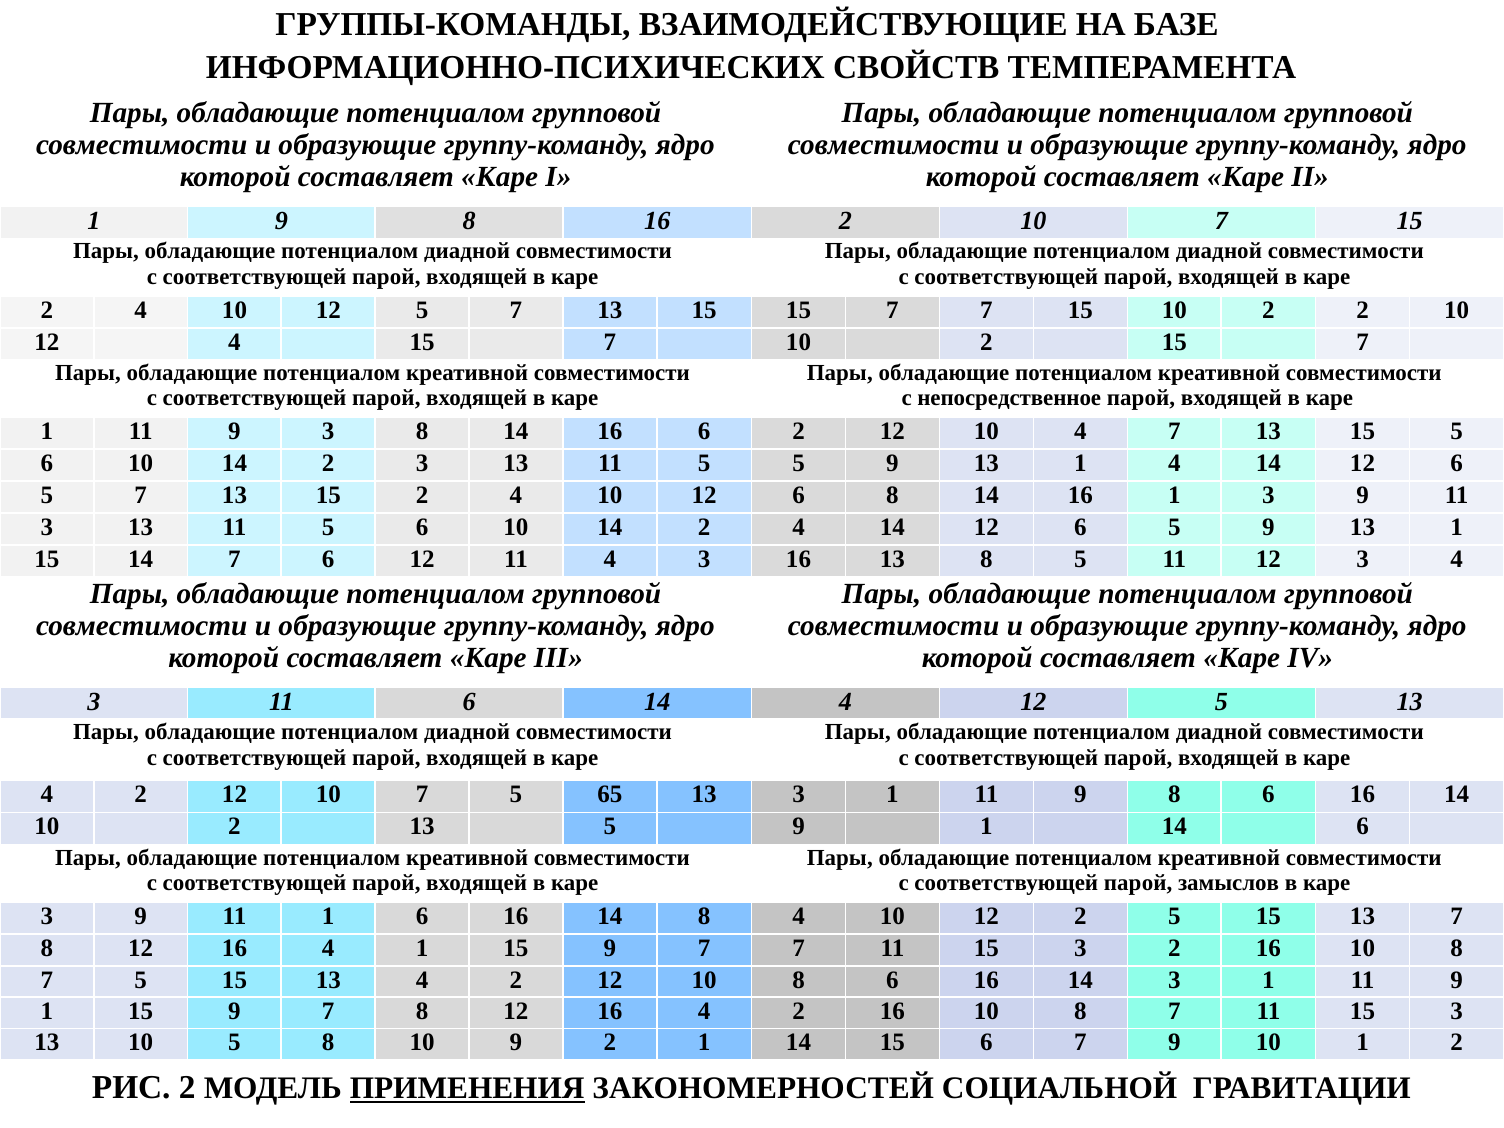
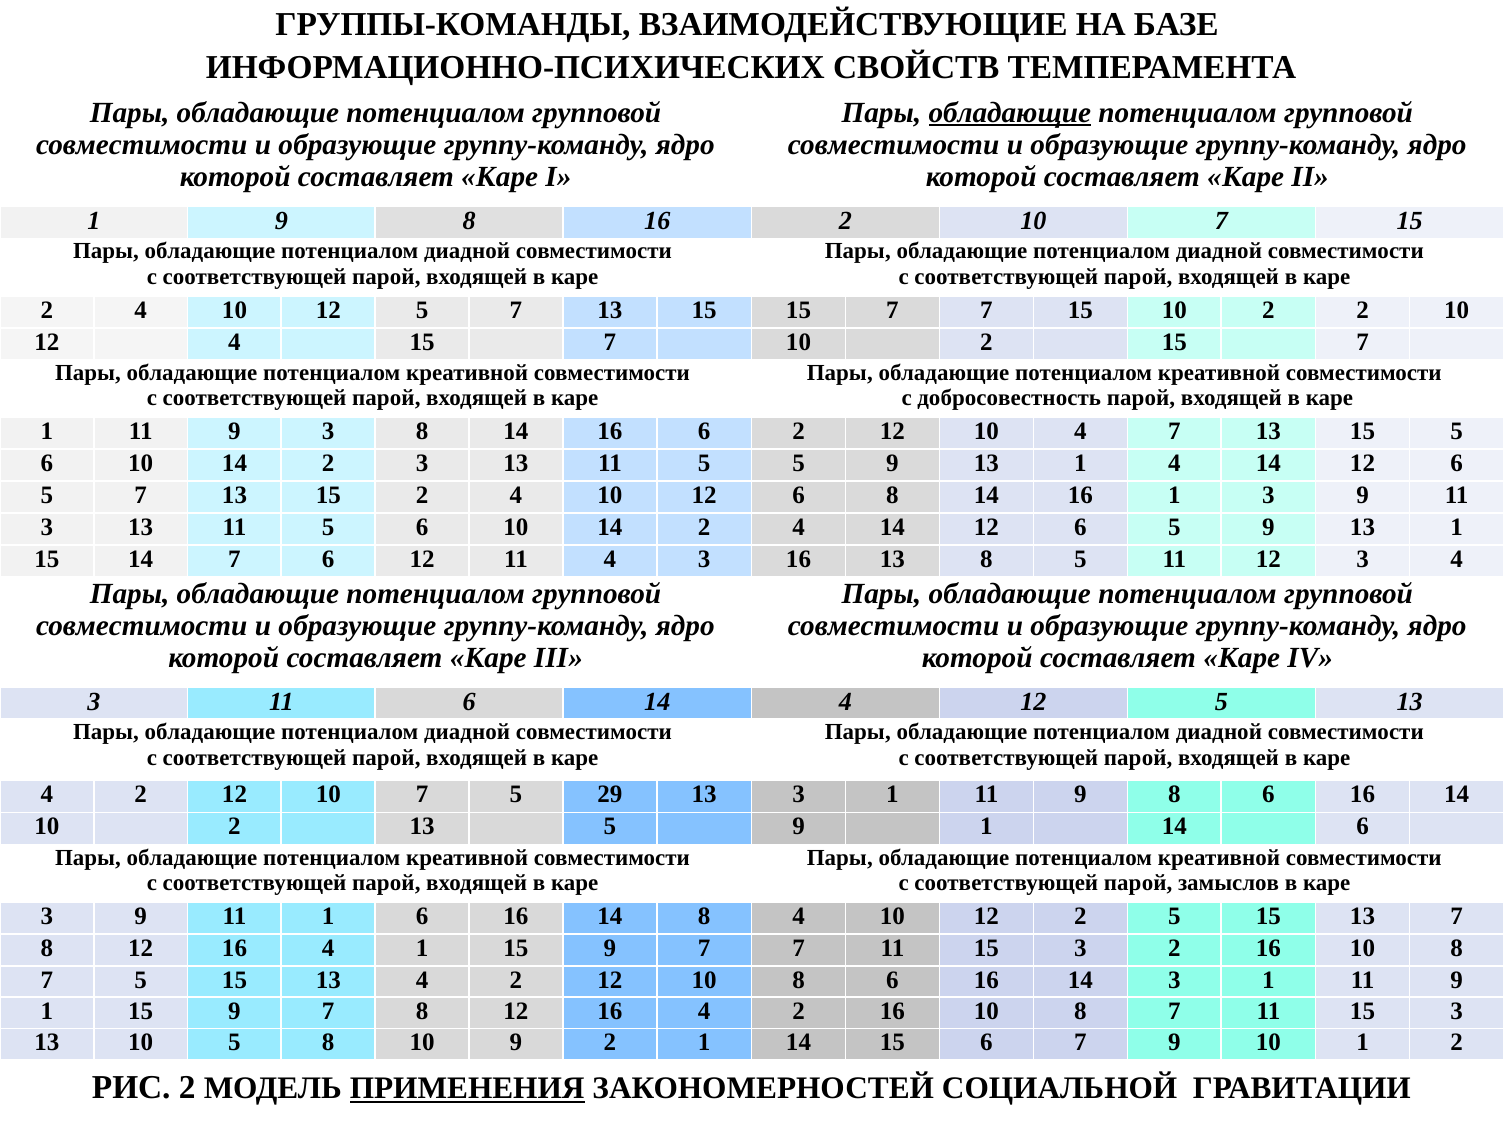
обладающие underline: none -> present (1010, 113)
непосредственное: непосредственное -> добросовестность (1009, 398)
65: 65 -> 29 (610, 795)
